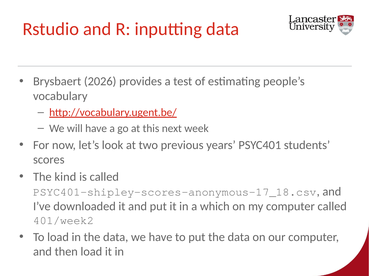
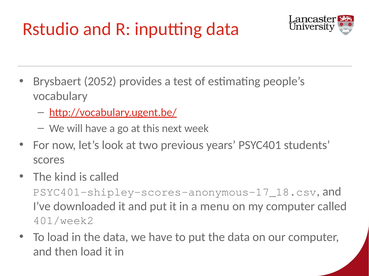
2026: 2026 -> 2052 (100, 82)
which: which -> menu (215, 207)
